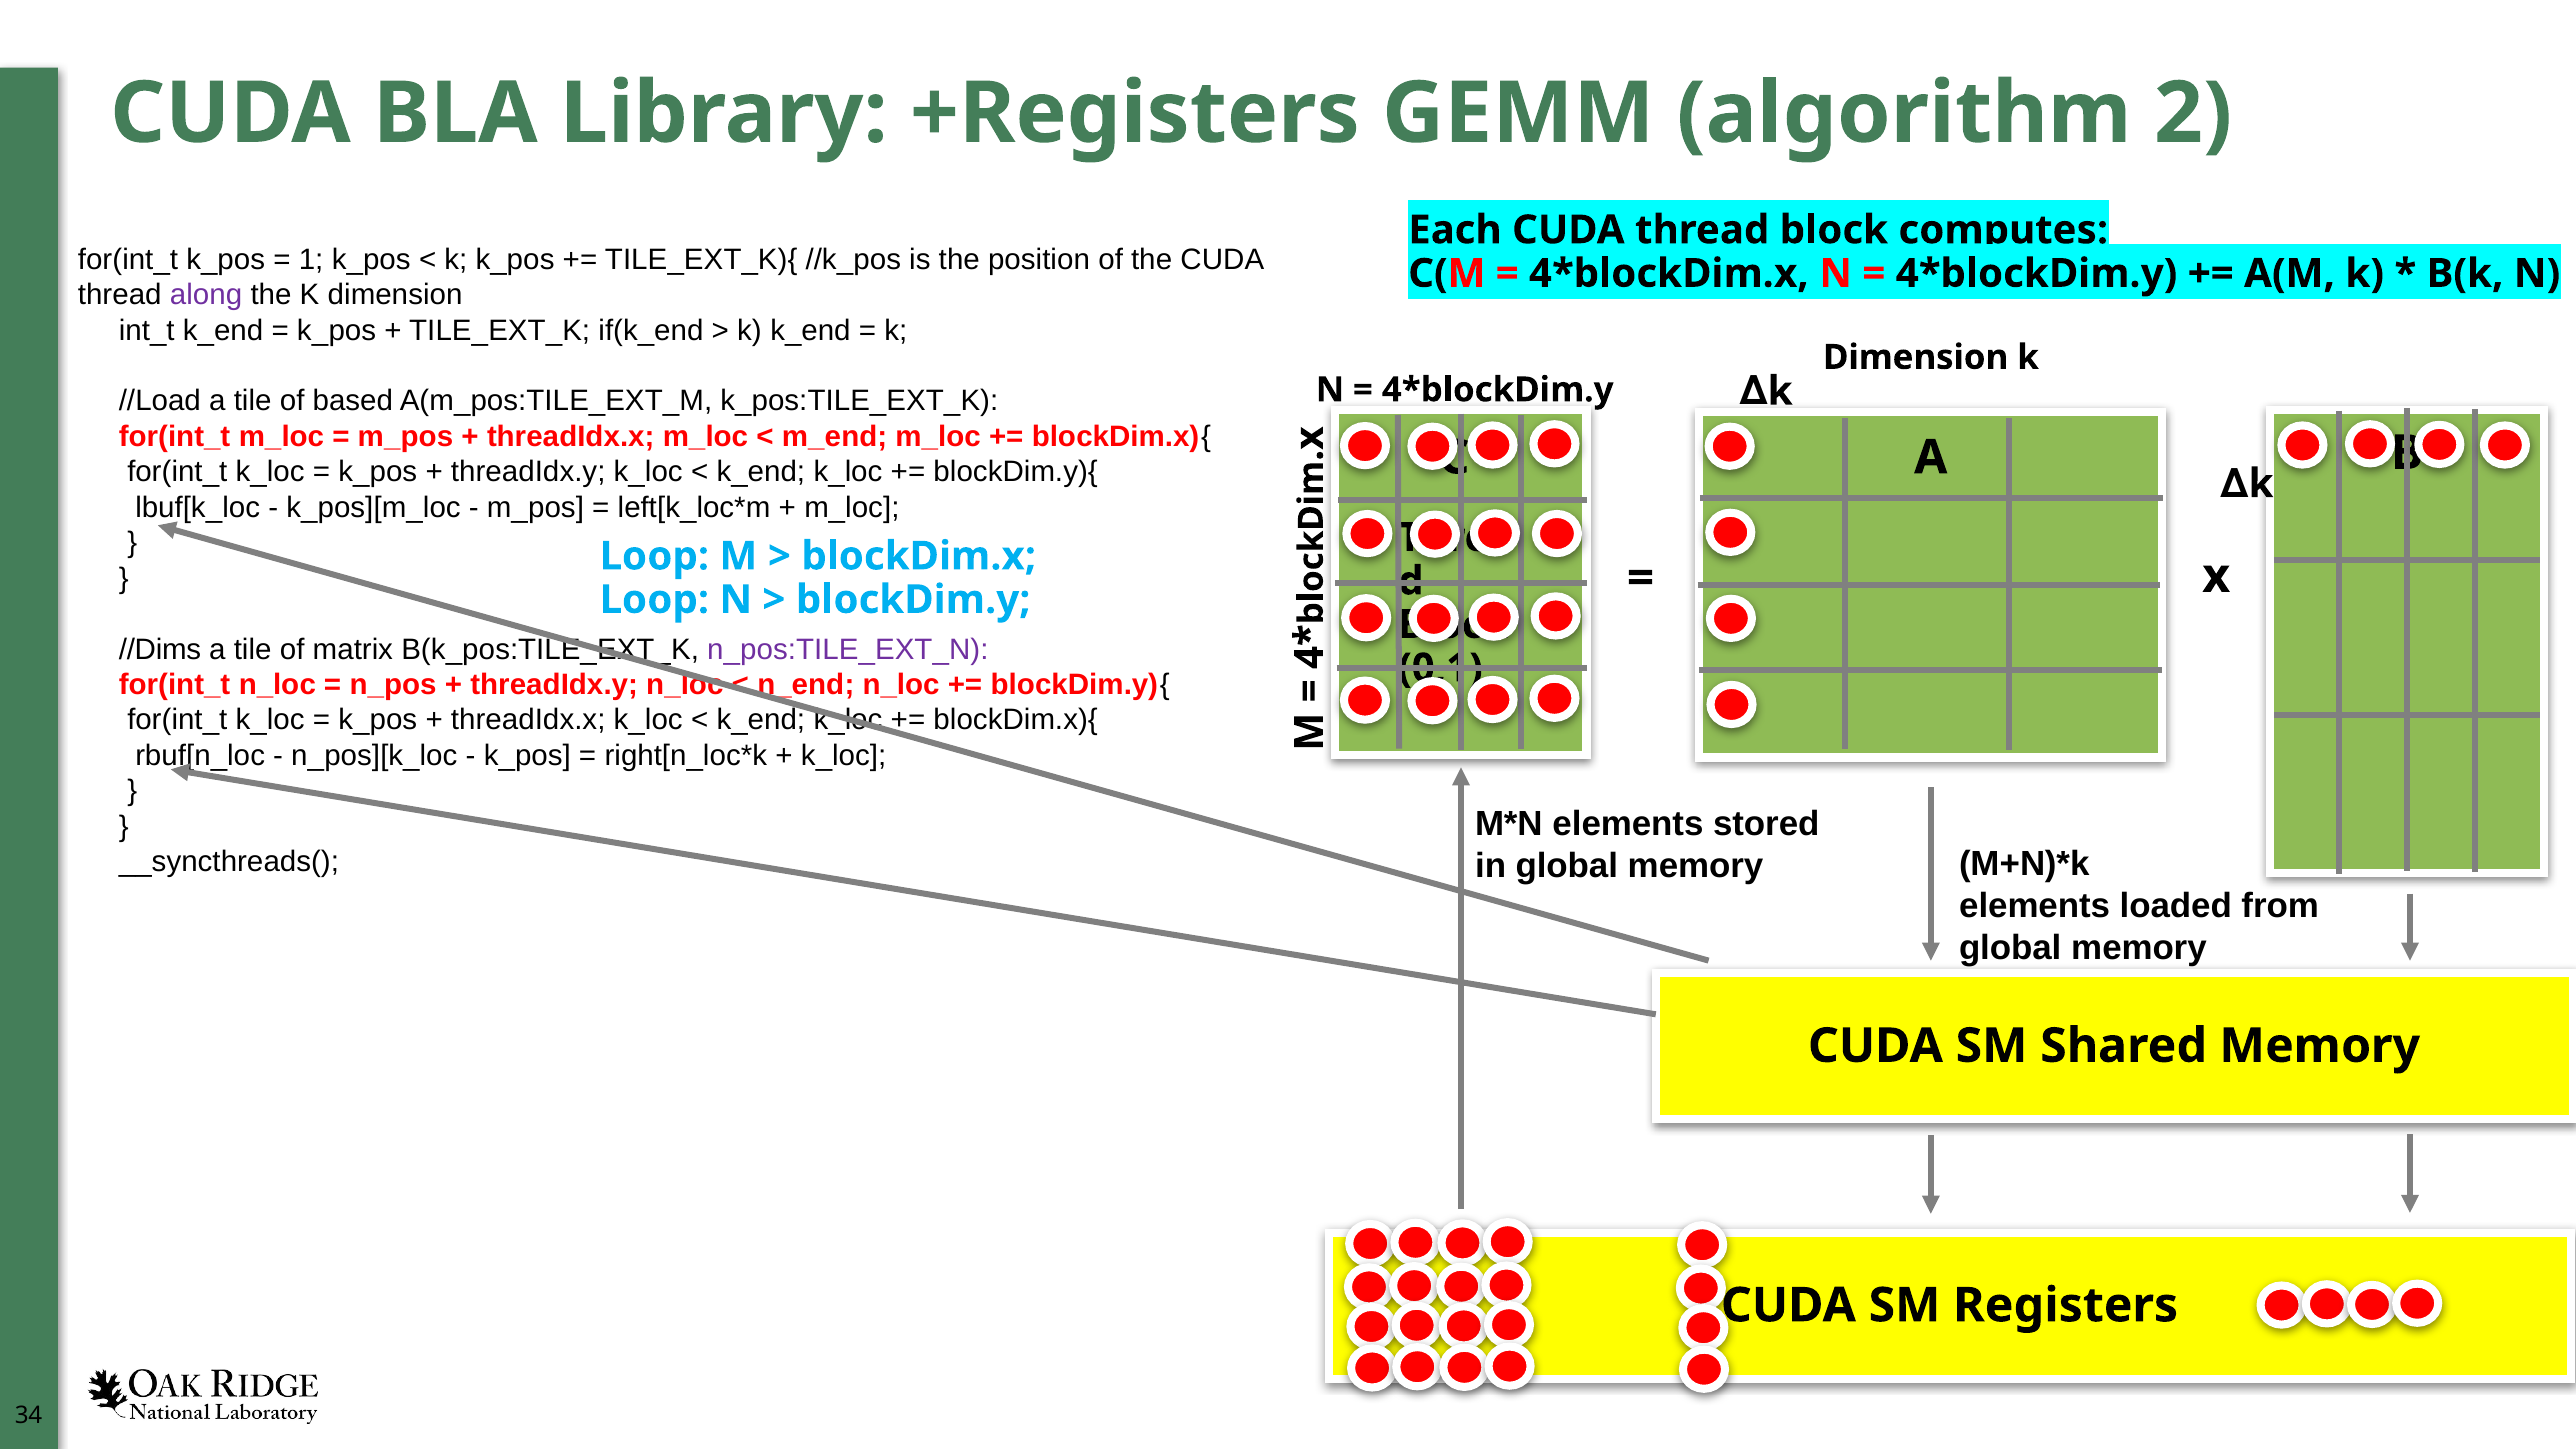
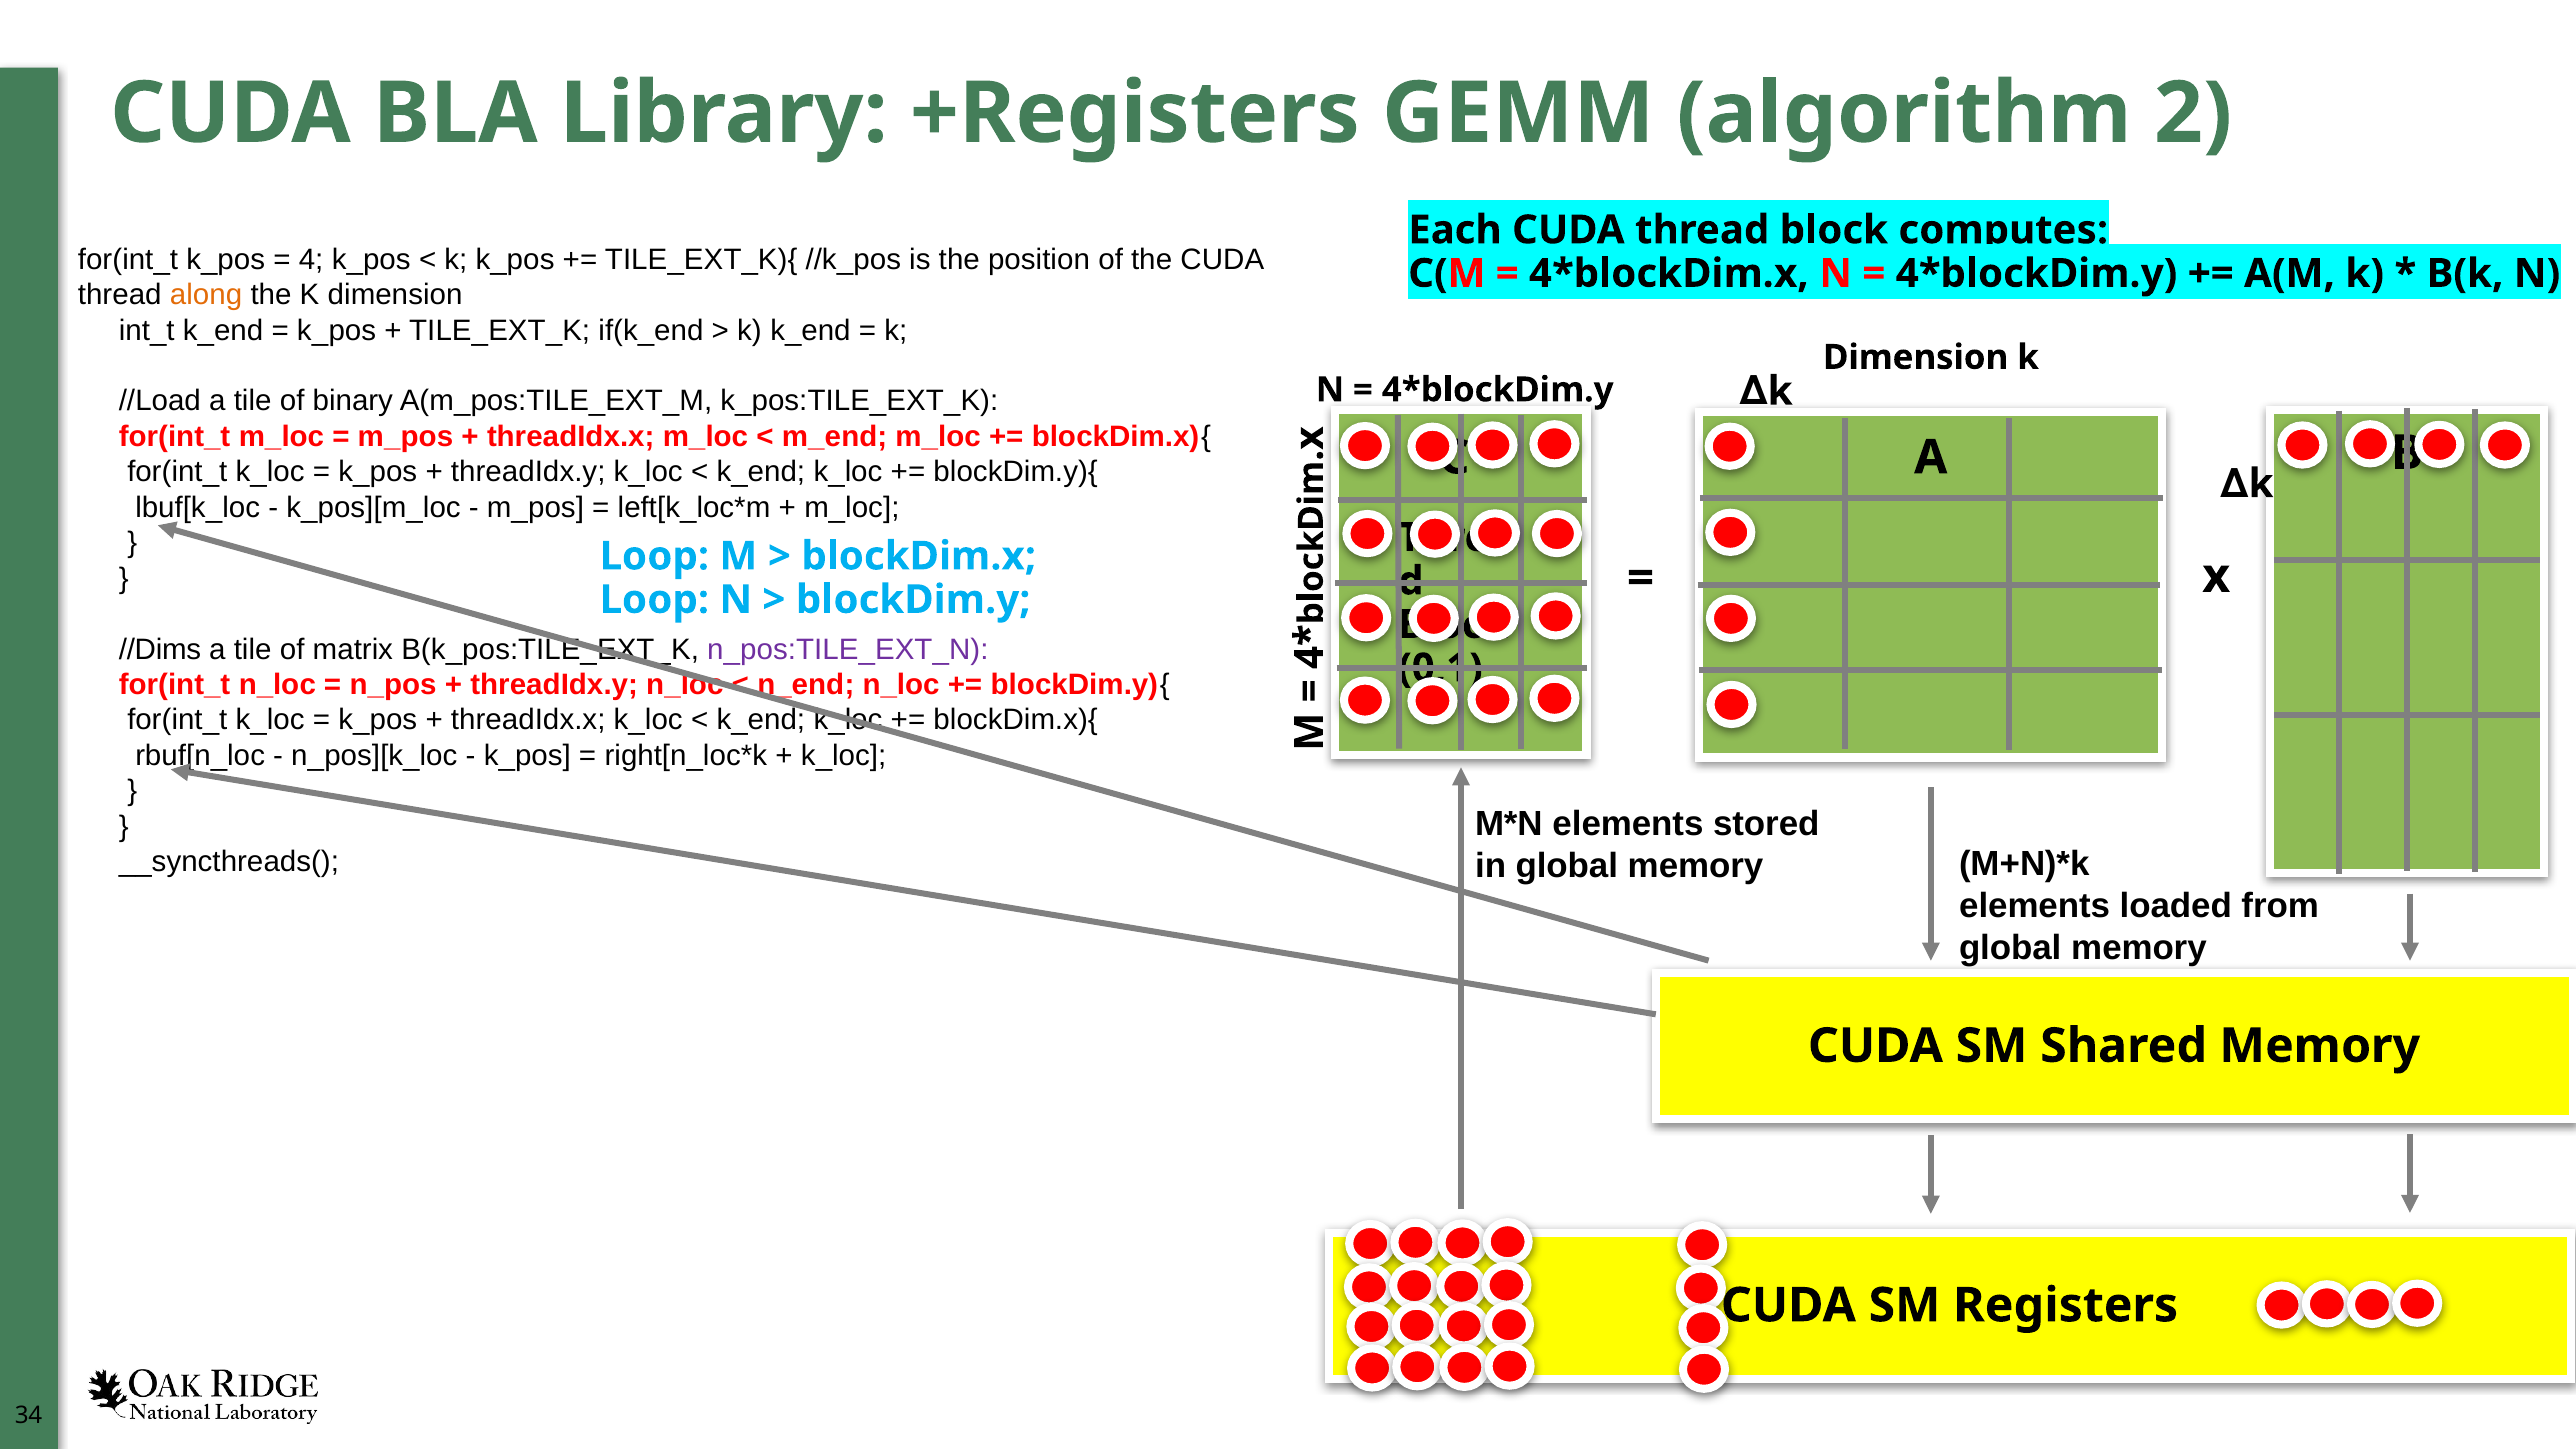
1: 1 -> 4 (311, 259)
along colour: purple -> orange (206, 295)
based: based -> binary (353, 401)
